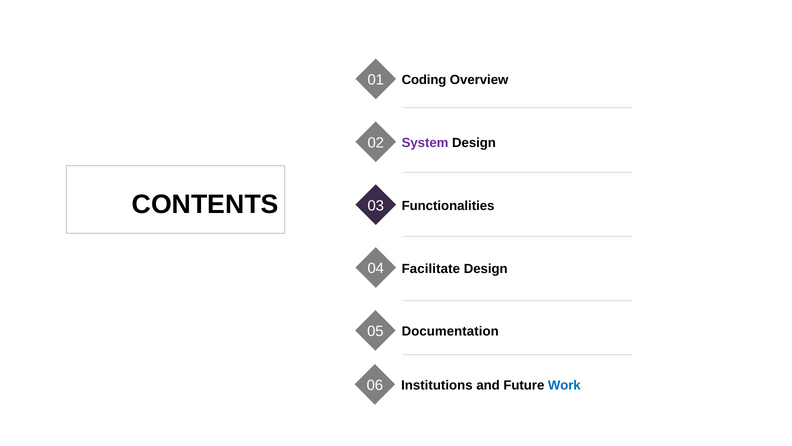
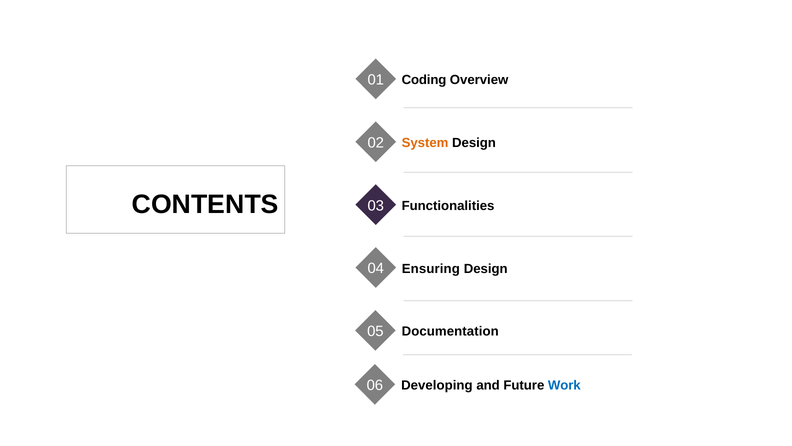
System colour: purple -> orange (425, 143)
Facilitate: Facilitate -> Ensuring (431, 268)
Institutions: Institutions -> Developing (437, 385)
